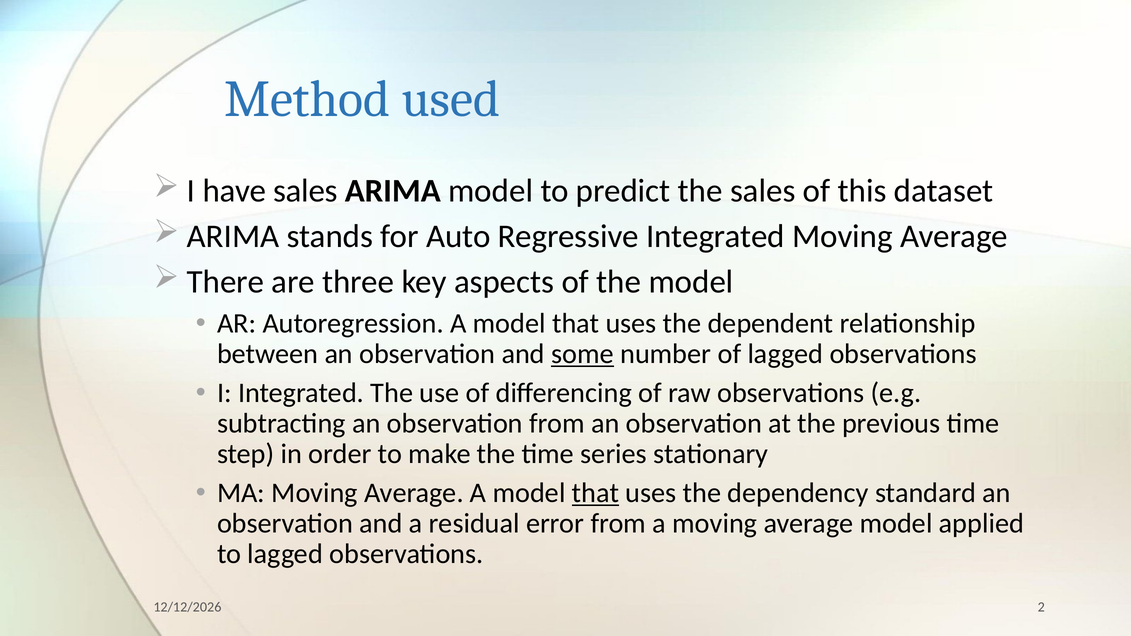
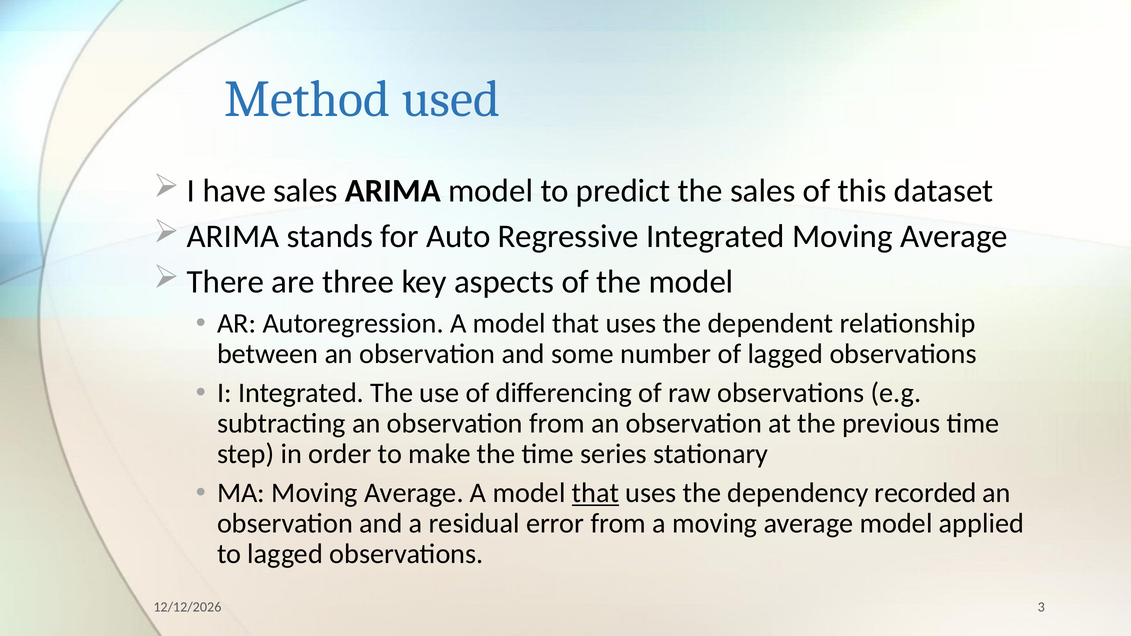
some underline: present -> none (583, 354)
standard: standard -> recorded (926, 493)
2: 2 -> 3 (1041, 607)
